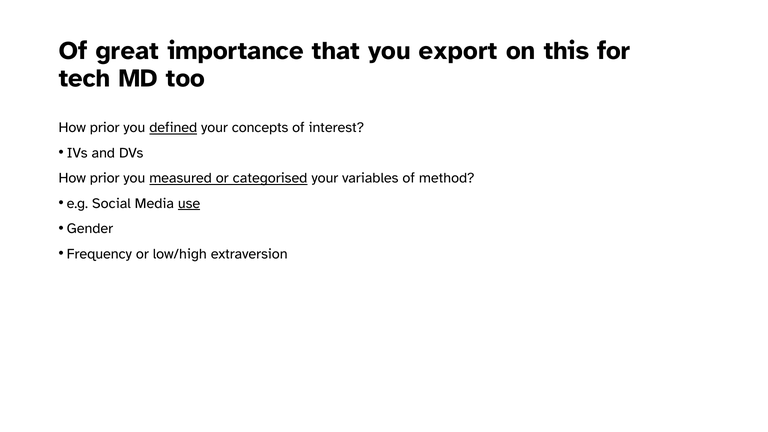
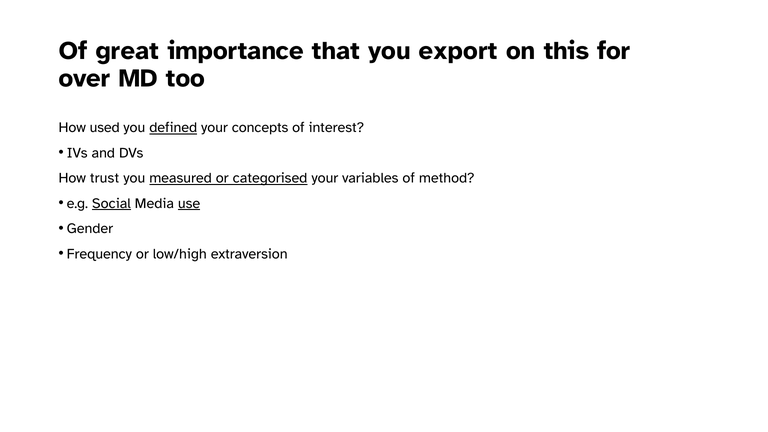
tech: tech -> over (84, 78)
prior: prior -> used (105, 128)
prior: prior -> trust (105, 178)
Social underline: none -> present (111, 203)
